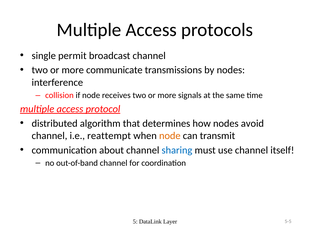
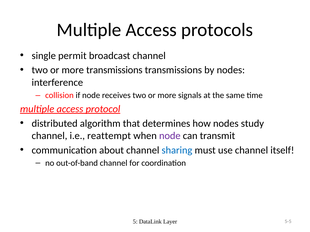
more communicate: communicate -> transmissions (114, 70)
avoid: avoid -> study (252, 124)
node colour: orange -> purple (170, 136)
